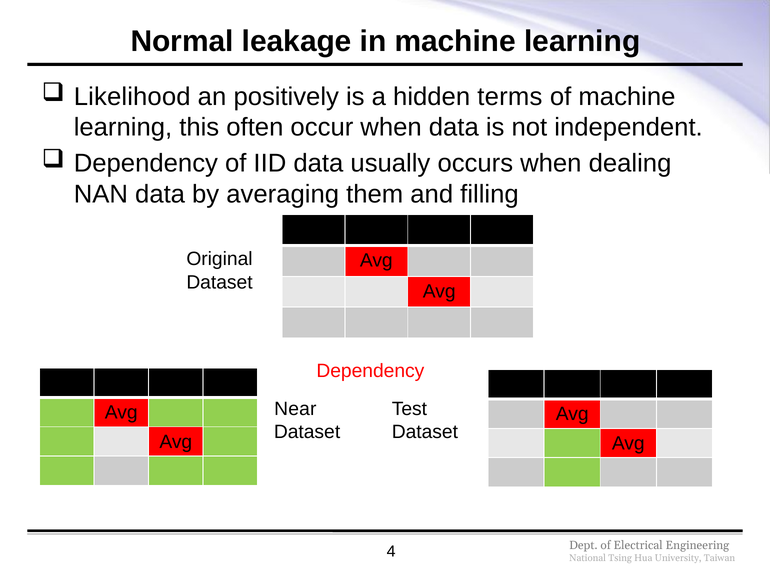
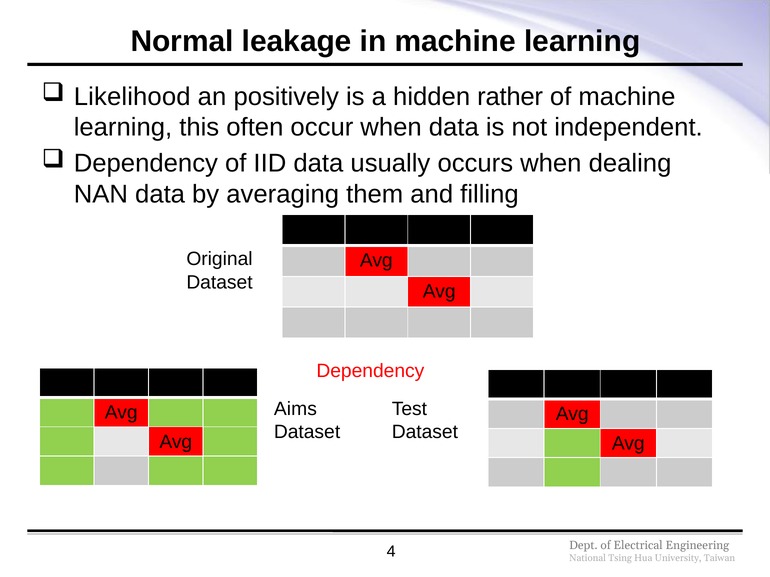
terms: terms -> rather (510, 97)
Near: Near -> Aims (295, 409)
